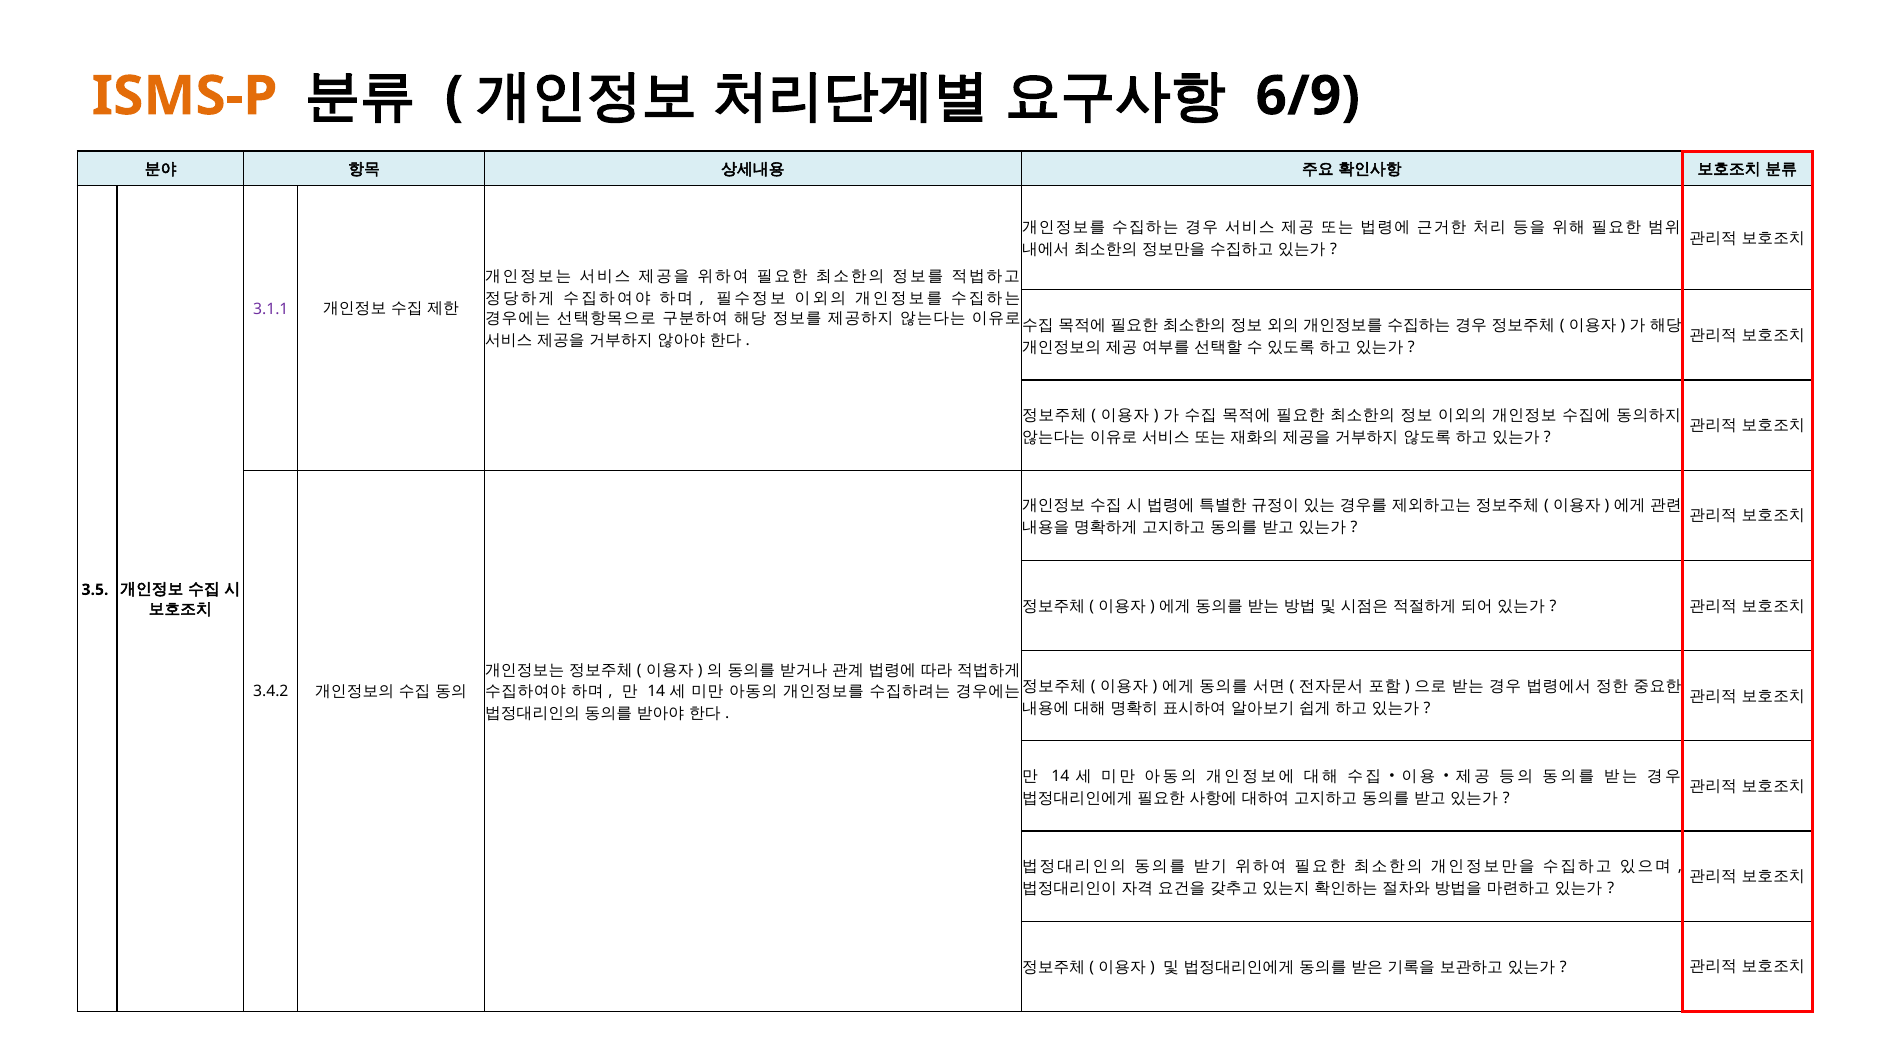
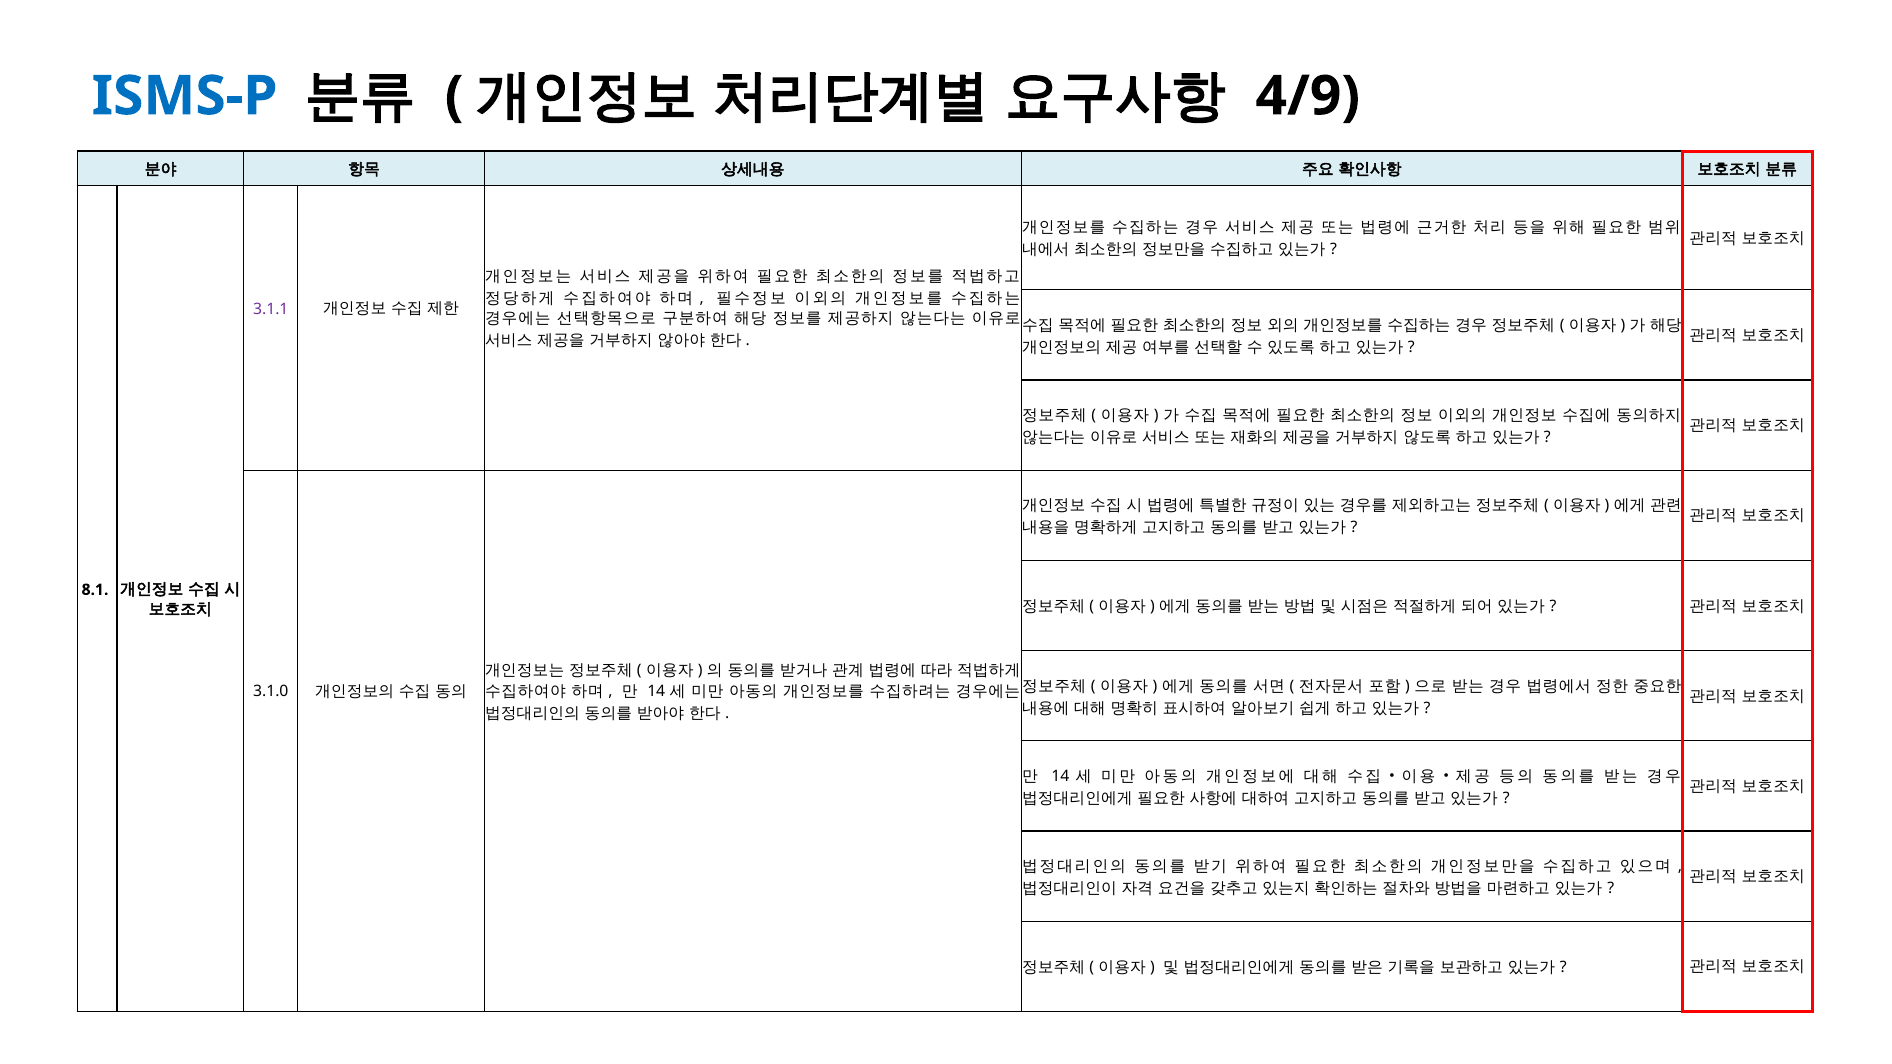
ISMS-P colour: orange -> blue (185, 96)
6/9: 6/9 -> 4/9 (1308, 96)
3.5: 3.5 -> 8.1 (95, 590)
3.4.2: 3.4.2 -> 3.1.0 (271, 692)
